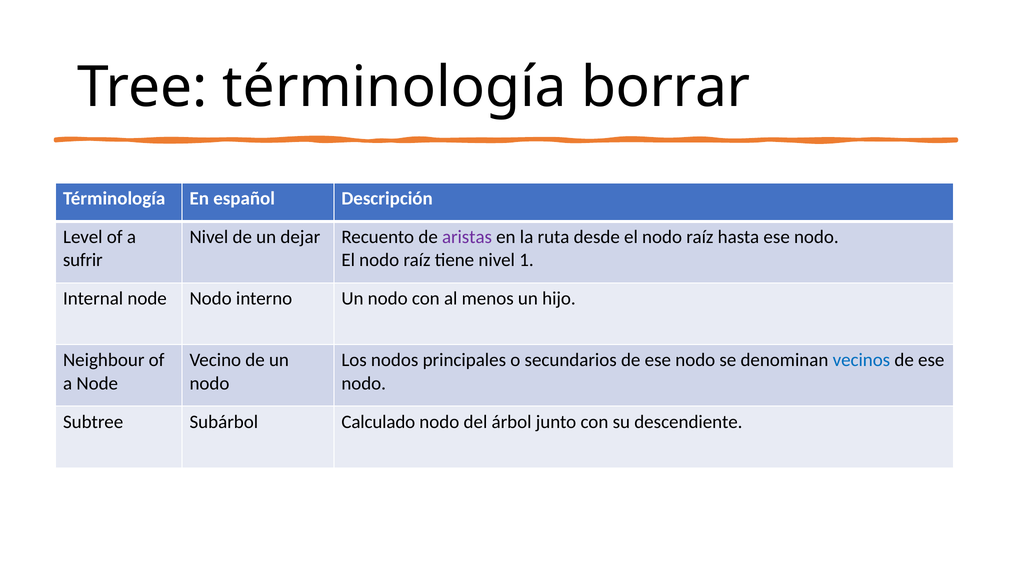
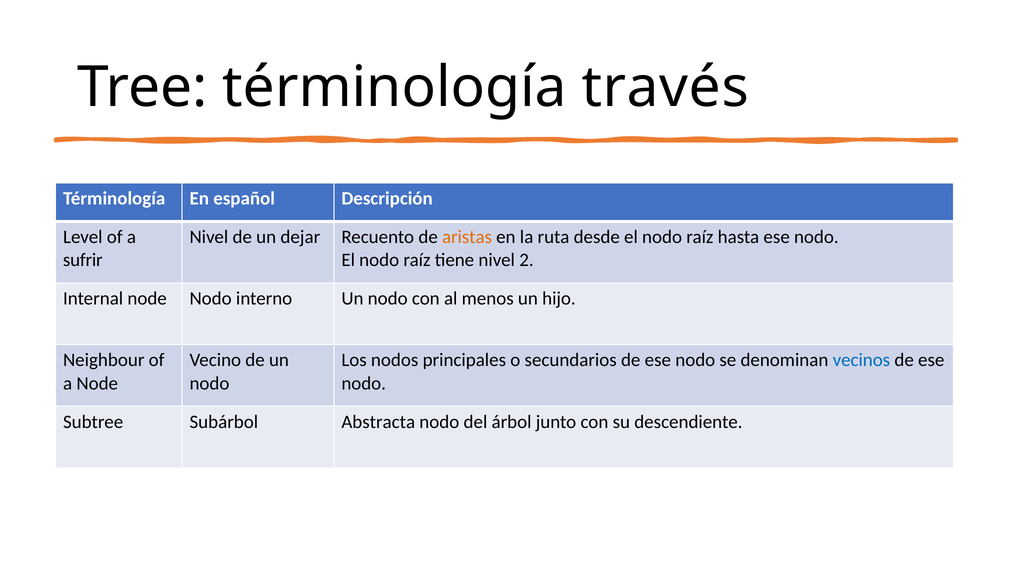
borrar: borrar -> través (665, 87)
aristas colour: purple -> orange (467, 237)
1: 1 -> 2 (527, 260)
Calculado: Calculado -> Abstracta (378, 422)
